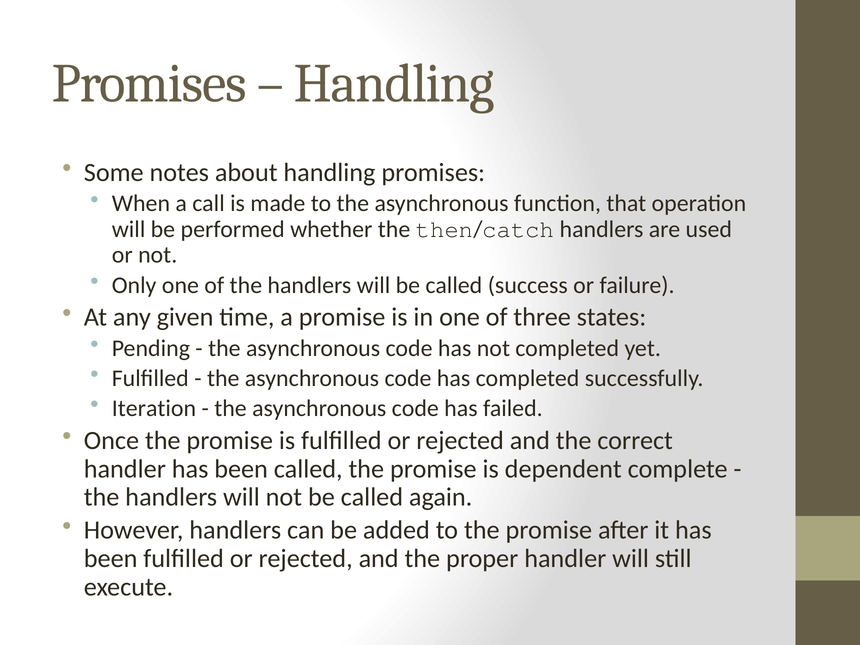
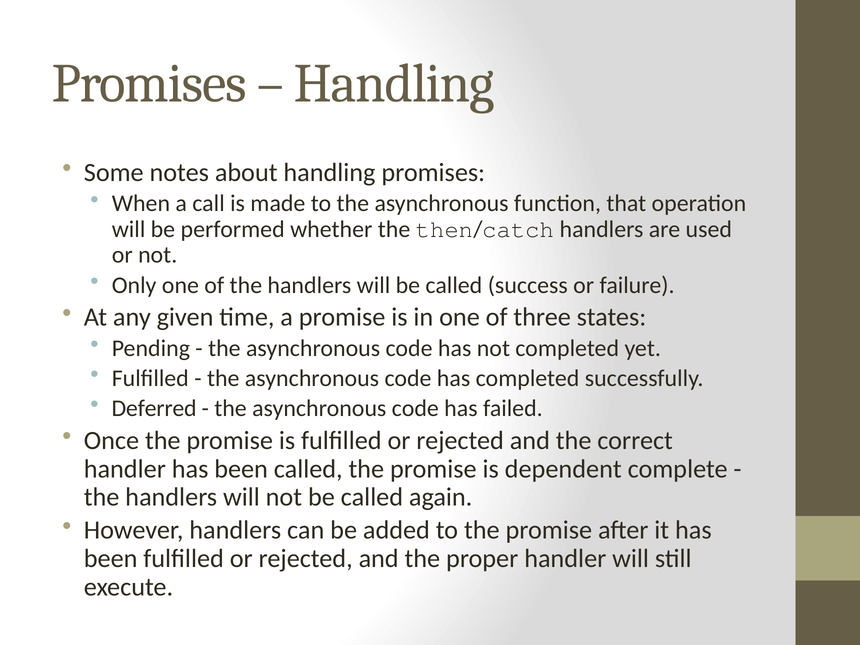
Iteration: Iteration -> Deferred (154, 408)
